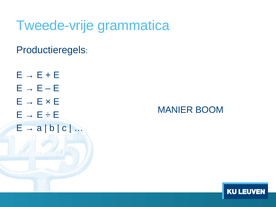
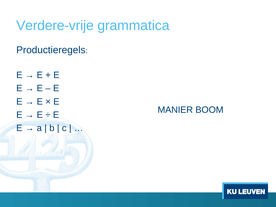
Tweede-vrije: Tweede-vrije -> Verdere-vrije (55, 26)
